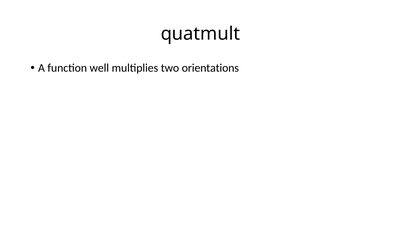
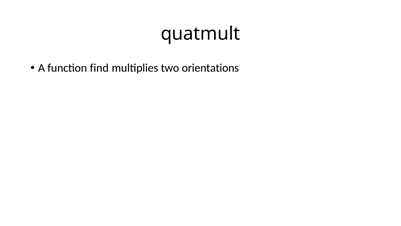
well: well -> find (99, 68)
